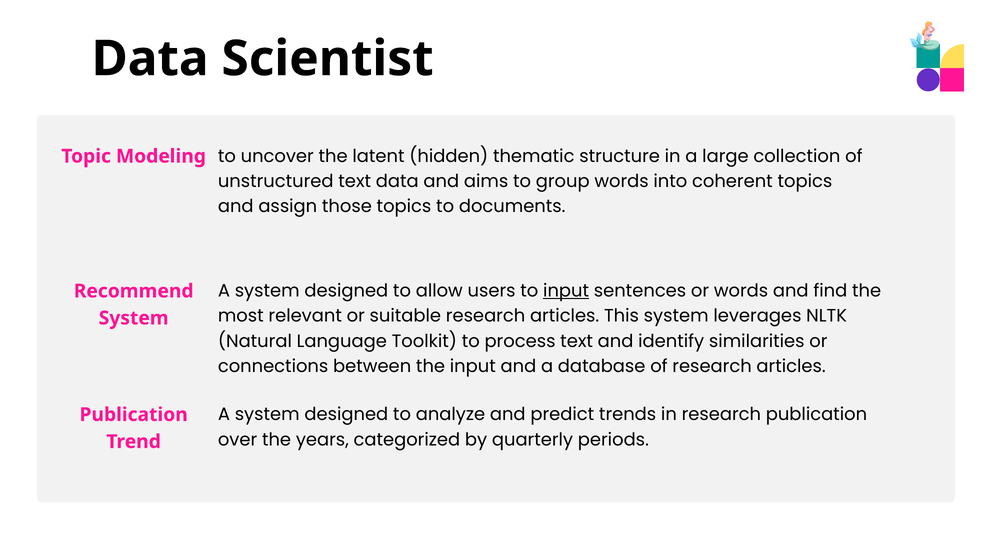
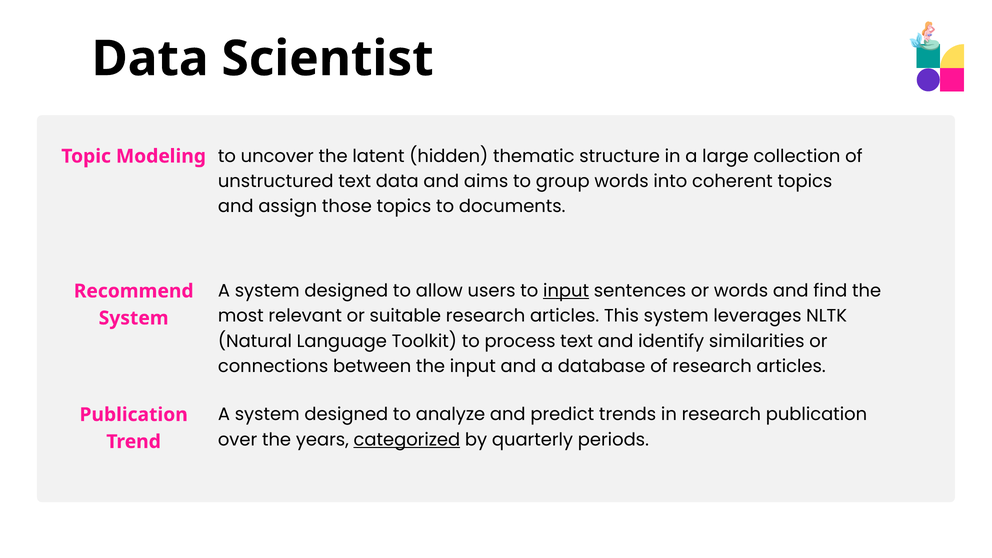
categorized underline: none -> present (407, 440)
